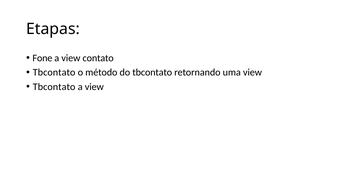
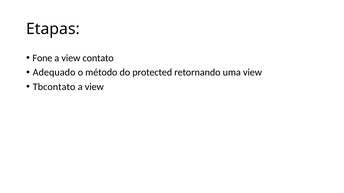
Tbcontato: Tbcontato -> Adequado (54, 73)
do tbcontato: tbcontato -> protected (152, 73)
